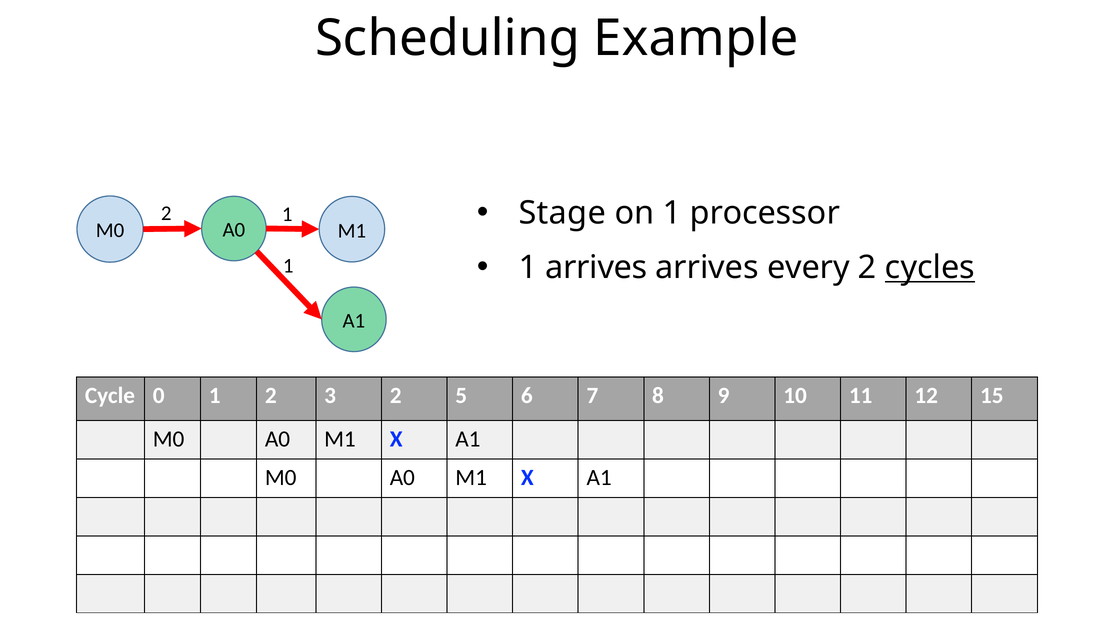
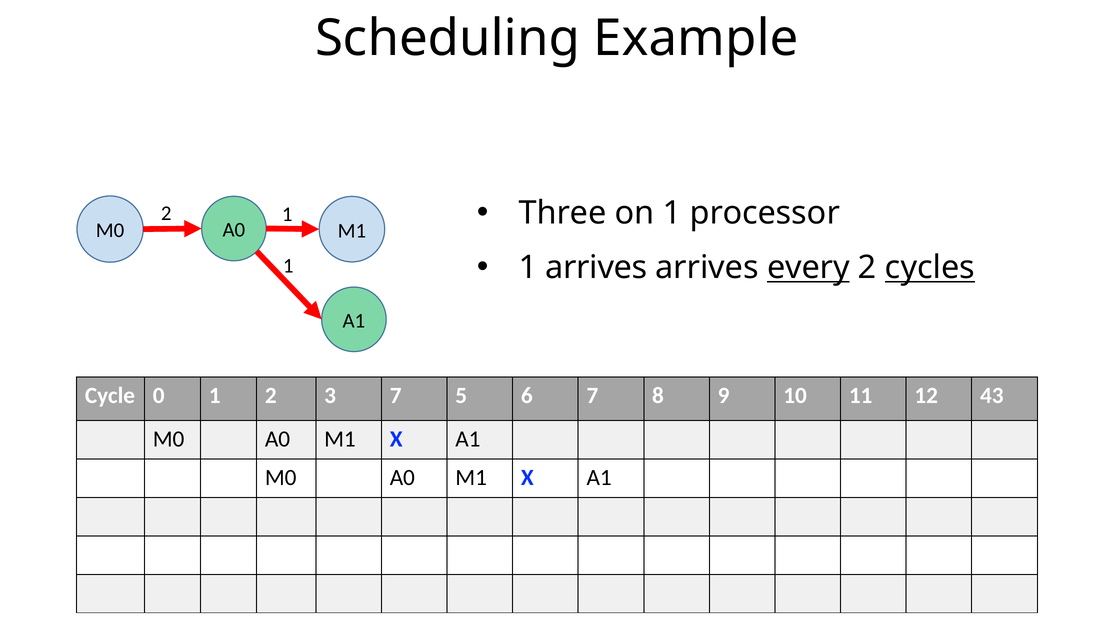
Stage: Stage -> Three (563, 213)
every underline: none -> present (808, 268)
3 2: 2 -> 7 (396, 395)
15: 15 -> 43 (992, 395)
